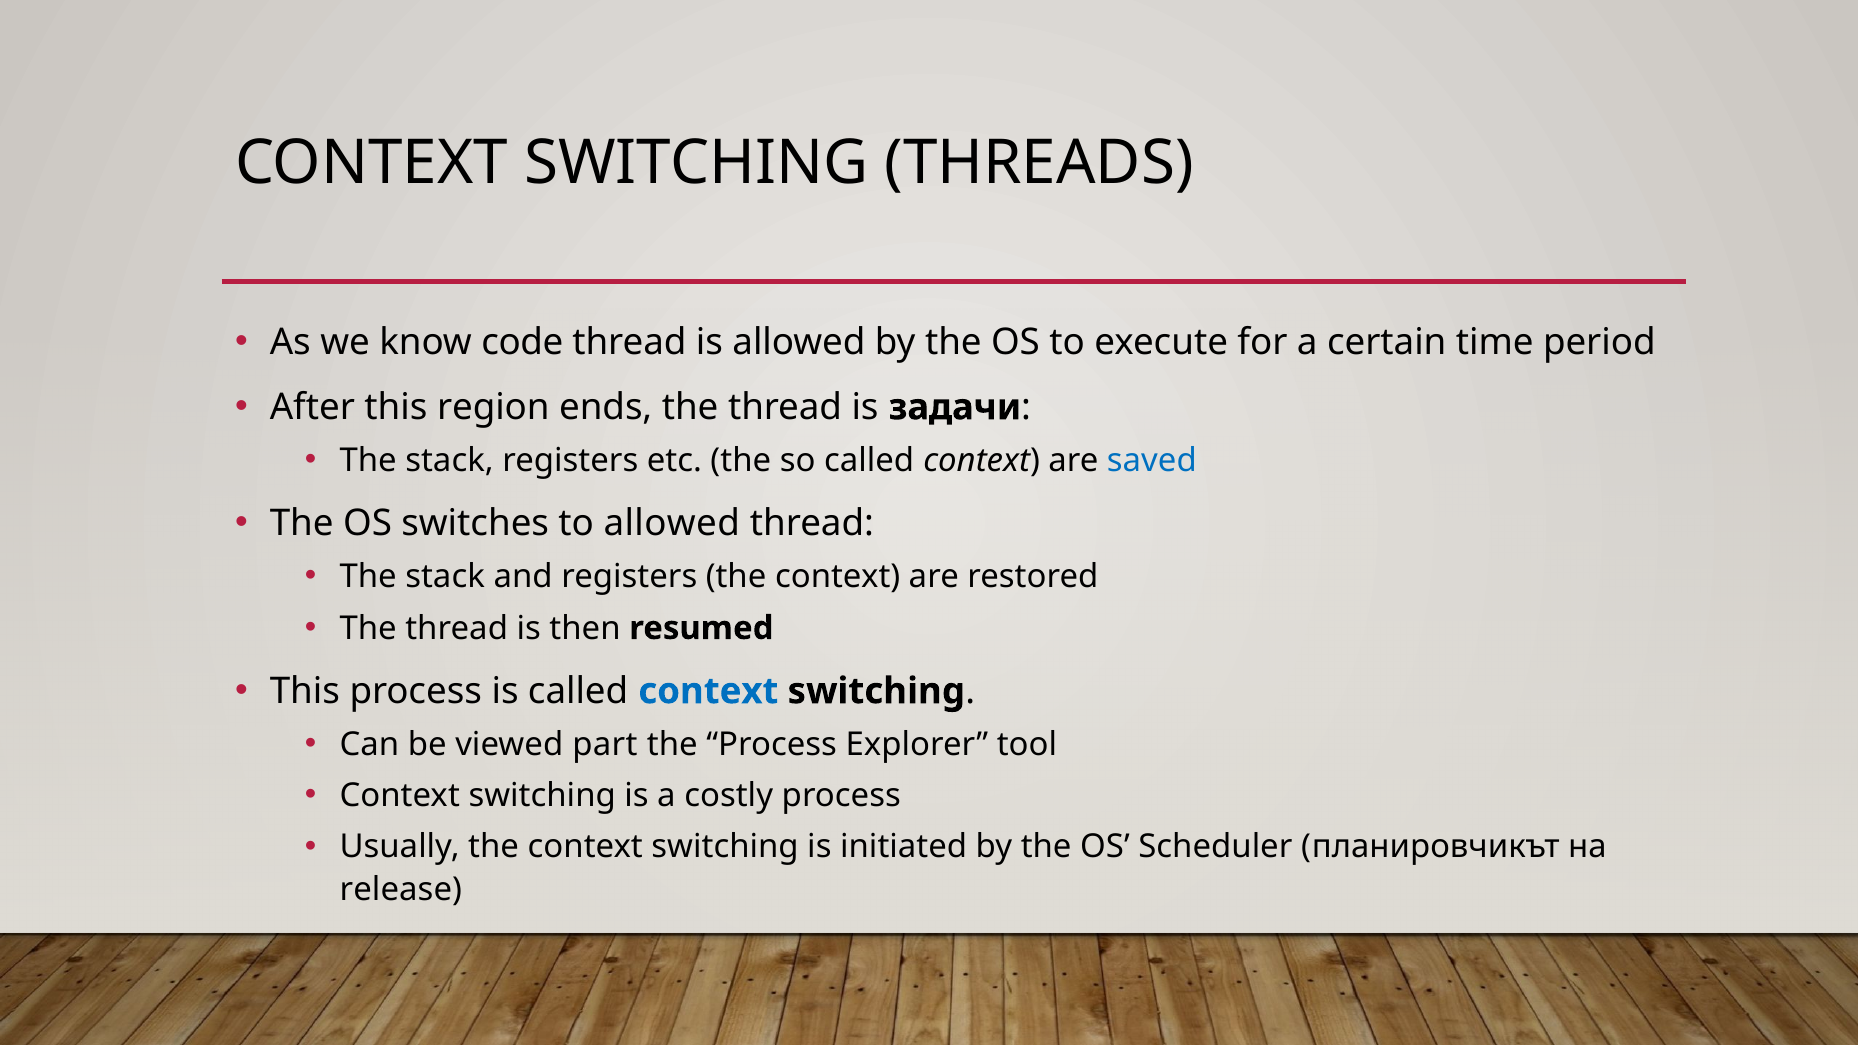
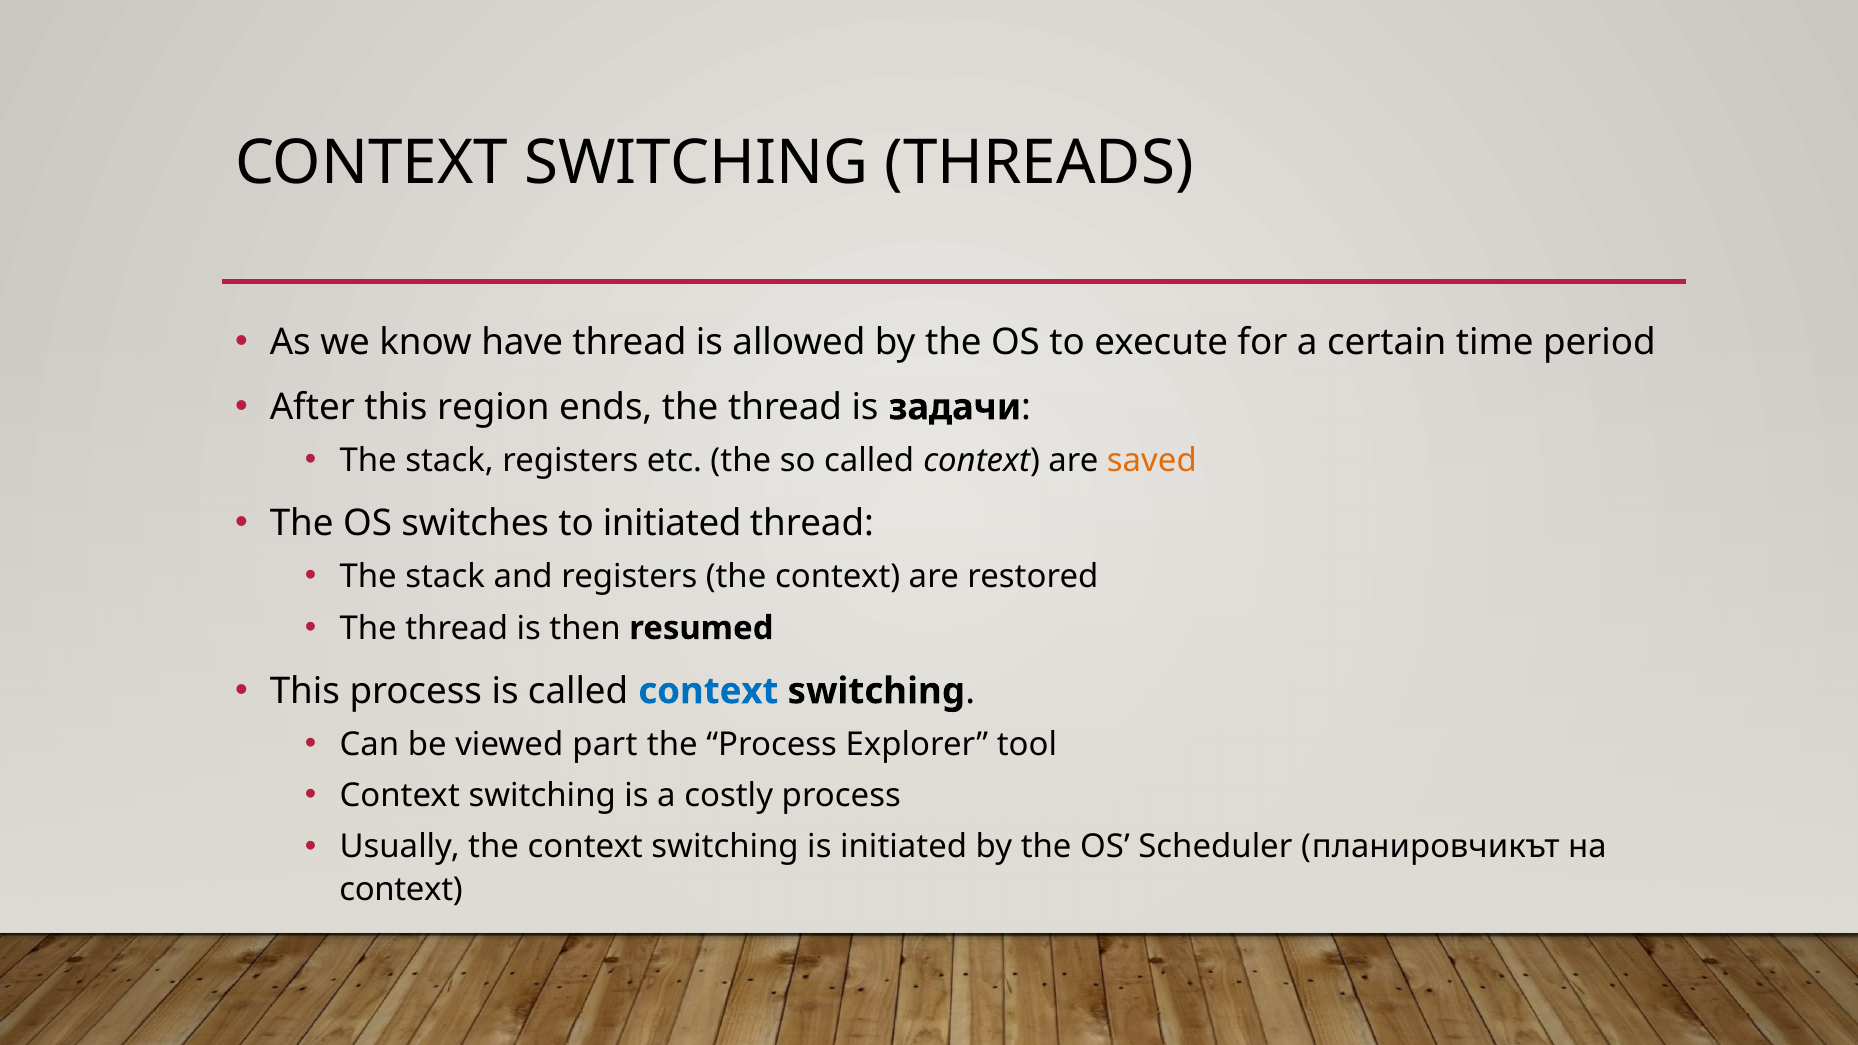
code: code -> have (522, 342)
saved colour: blue -> orange (1152, 461)
to allowed: allowed -> initiated (672, 524)
release: release -> context (401, 890)
